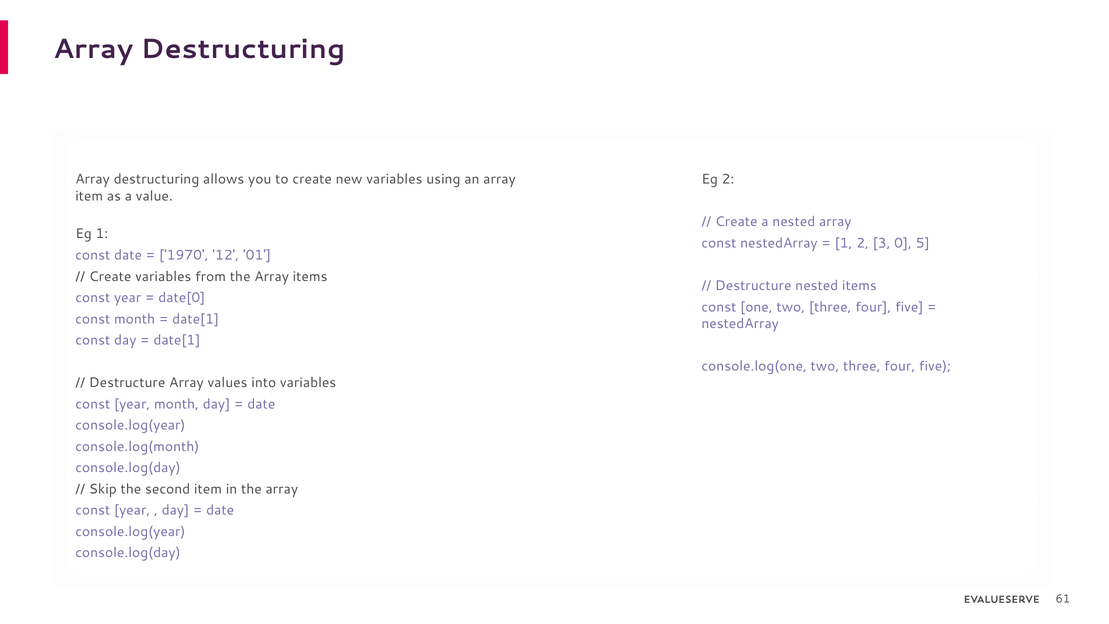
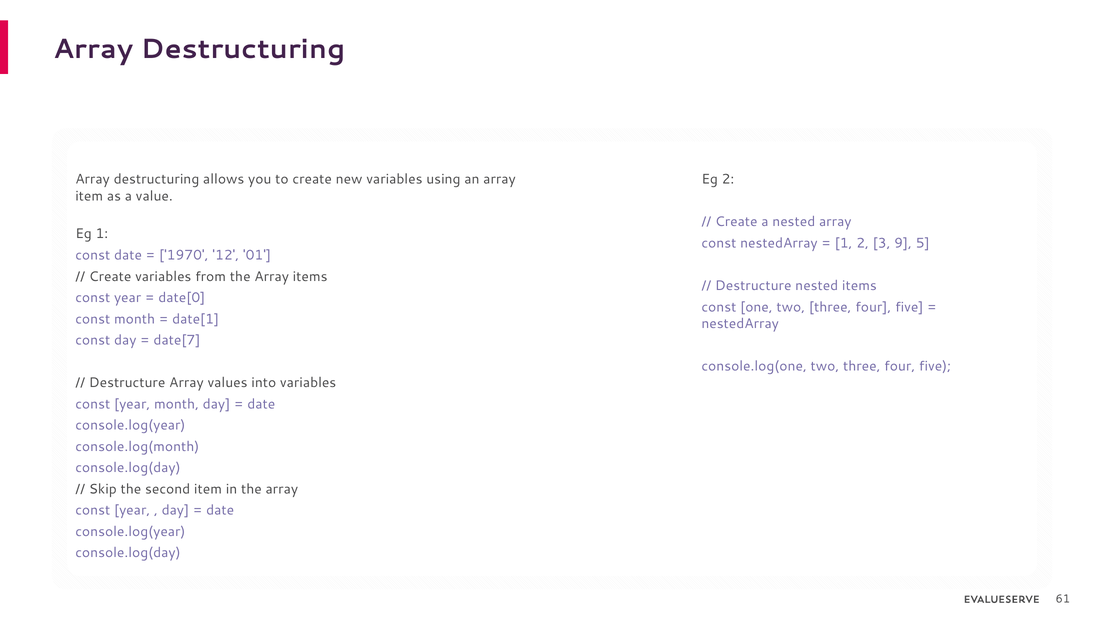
0: 0 -> 9 (903, 243)
date[1: date[1 -> date[7 (177, 340)
